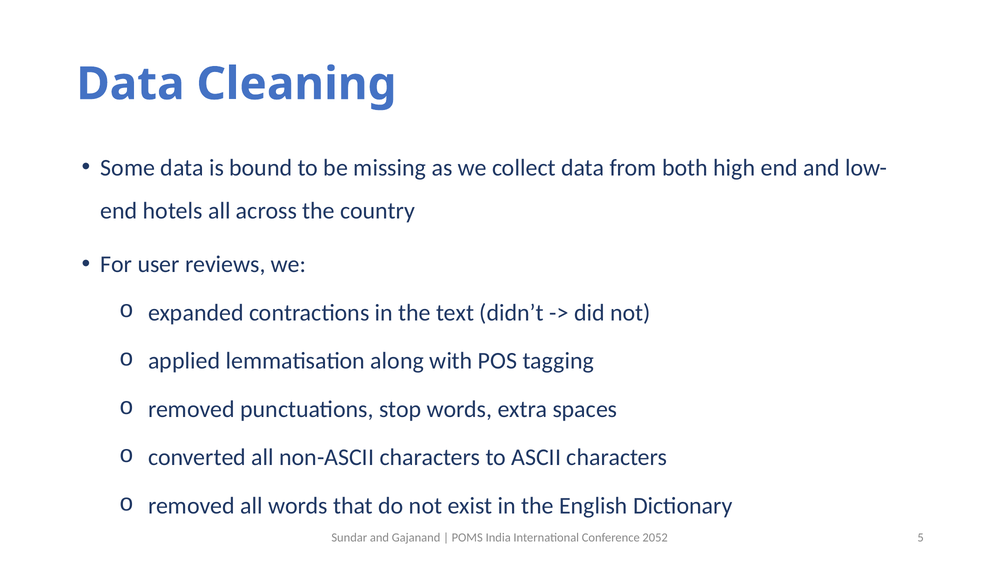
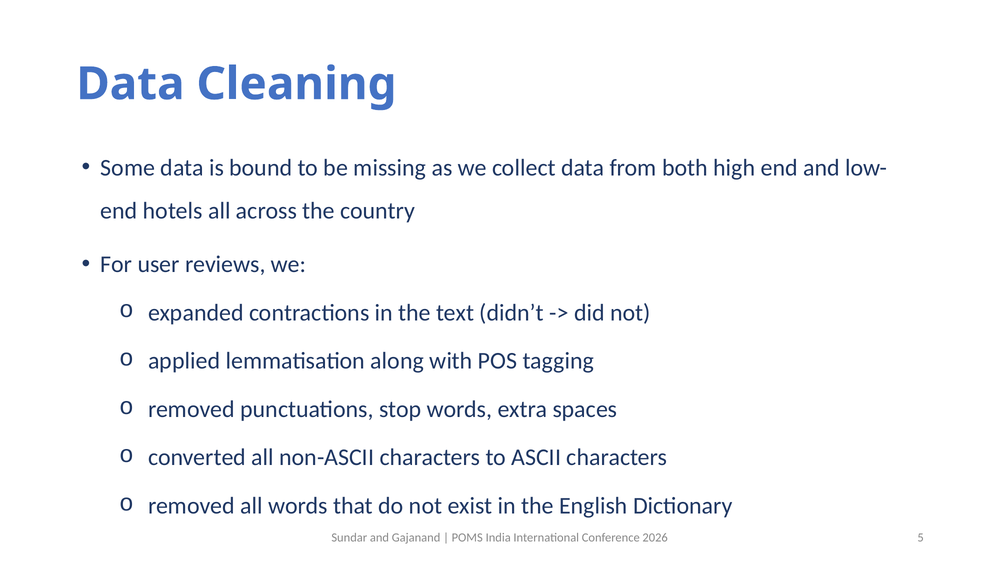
2052: 2052 -> 2026 (655, 537)
